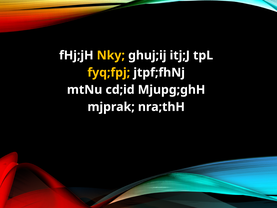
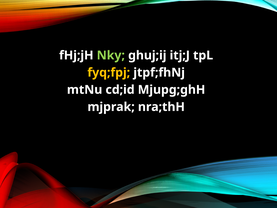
Nky colour: yellow -> light green (111, 55)
